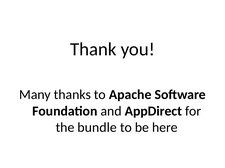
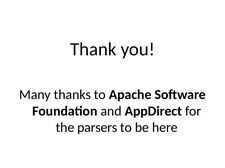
bundle: bundle -> parsers (97, 128)
